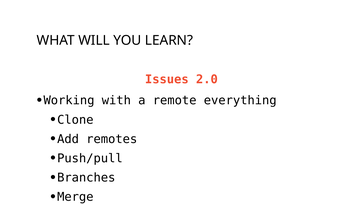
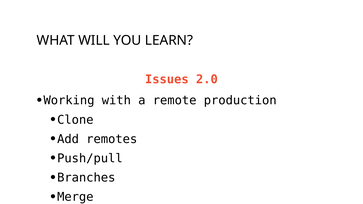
everything: everything -> production (240, 101)
